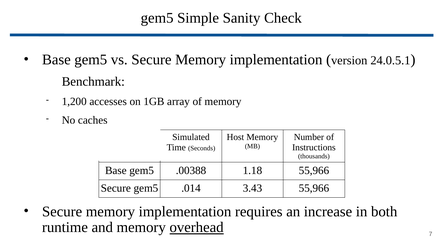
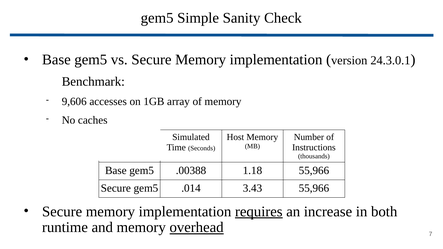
24.0.5.1: 24.0.5.1 -> 24.3.0.1 (390, 60)
1,200: 1,200 -> 9,606 (74, 101)
requires underline: none -> present (259, 212)
